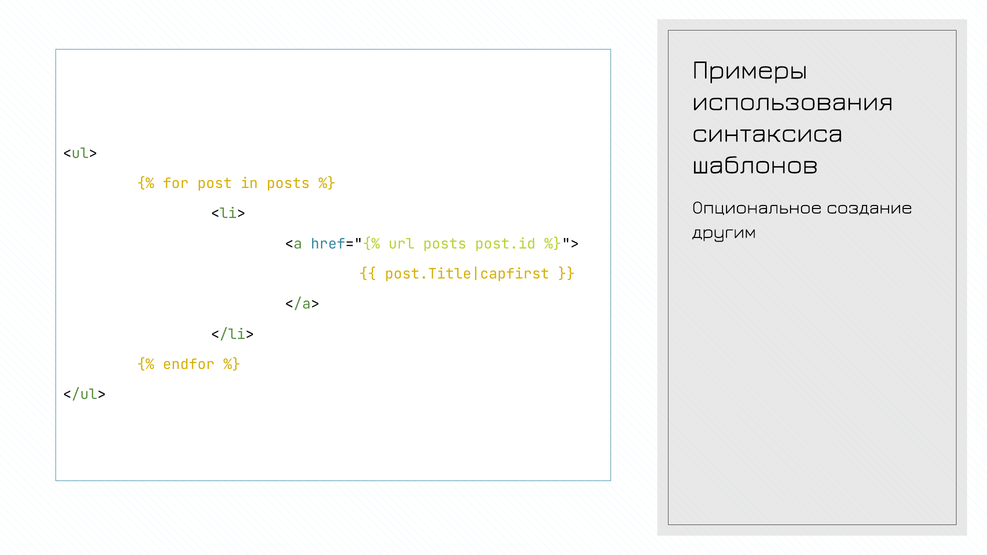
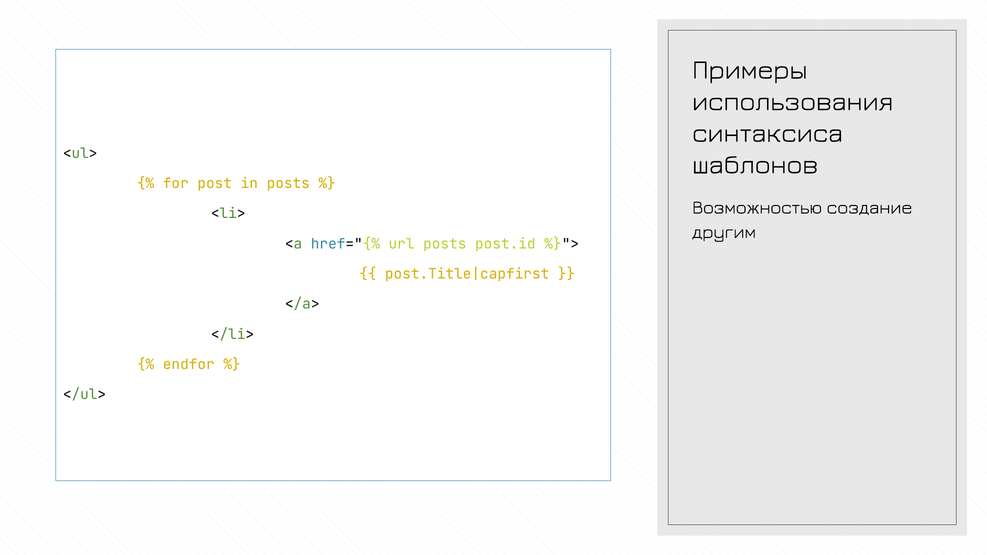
Опциональное: Опциональное -> Возможностью (757, 207)
